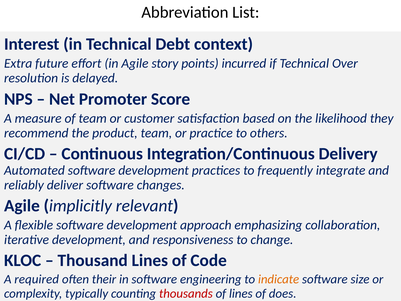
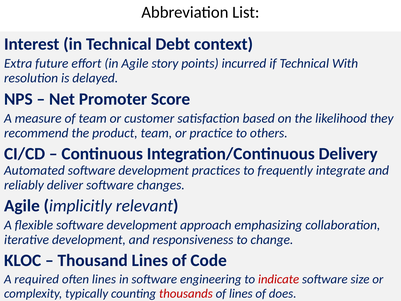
Over: Over -> With (345, 63)
often their: their -> lines (104, 279)
indicate colour: orange -> red (279, 279)
